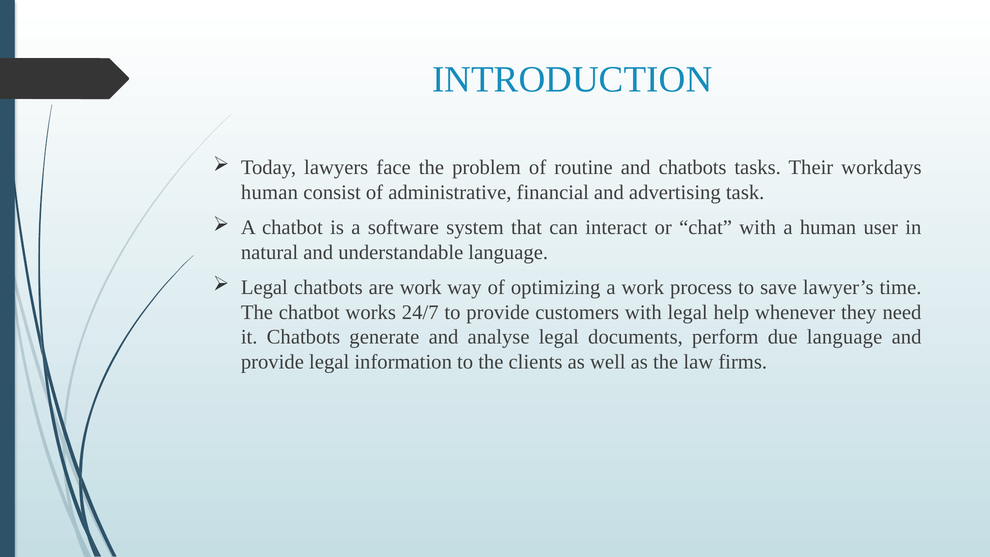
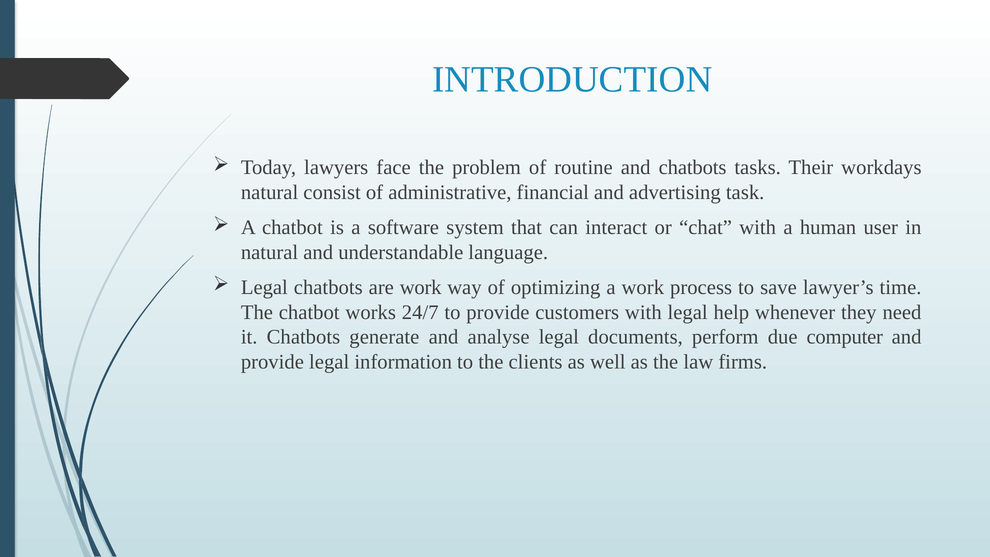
human: human -> natural (270, 192)
due language: language -> computer (845, 337)
